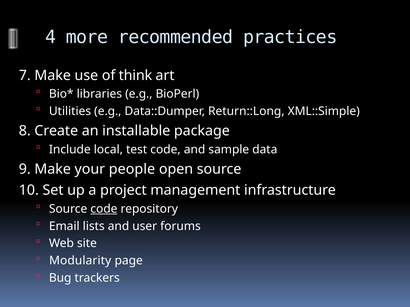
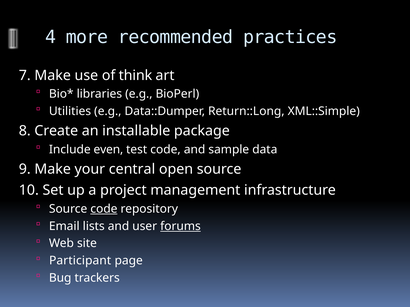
local: local -> even (108, 150)
people: people -> central (132, 170)
forums underline: none -> present (180, 226)
Modularity: Modularity -> Participant (80, 261)
